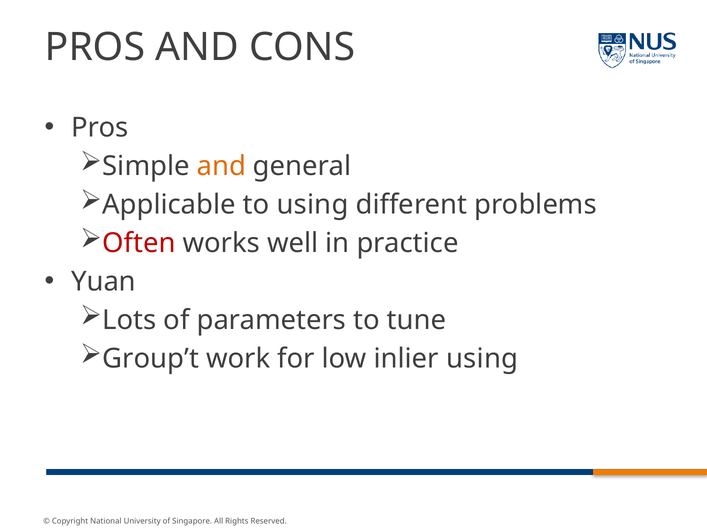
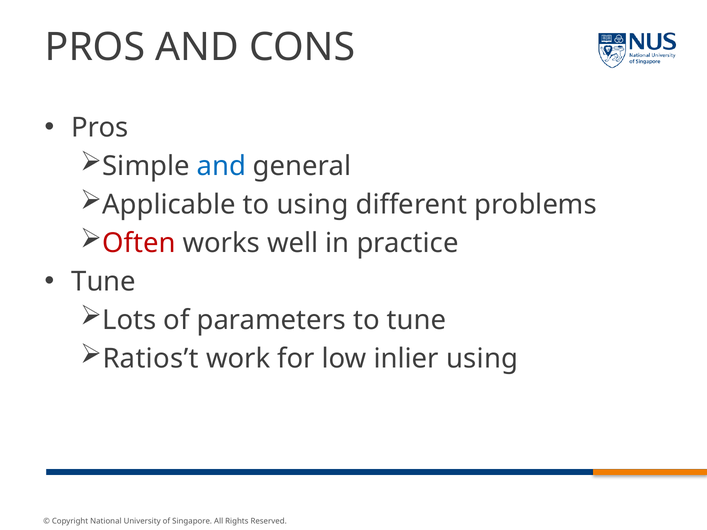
and colour: orange -> blue (221, 166)
Yuan: Yuan -> Tune (104, 282)
Group’t: Group’t -> Ratios’t (151, 359)
